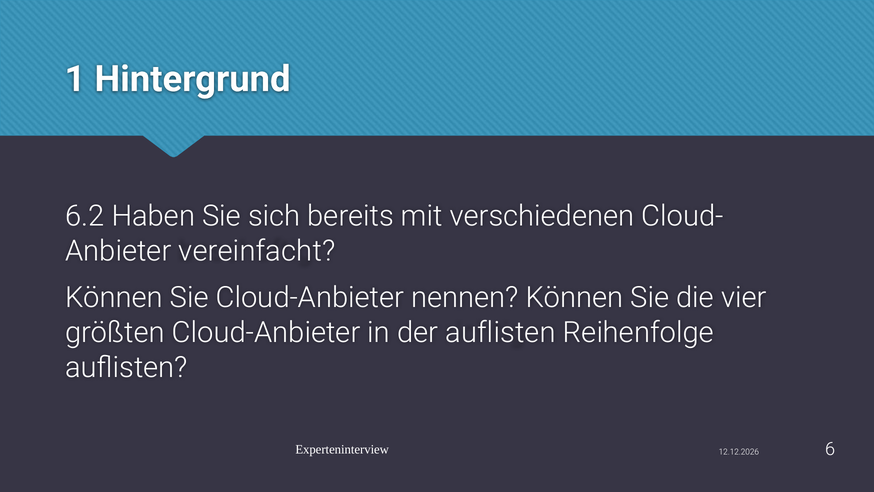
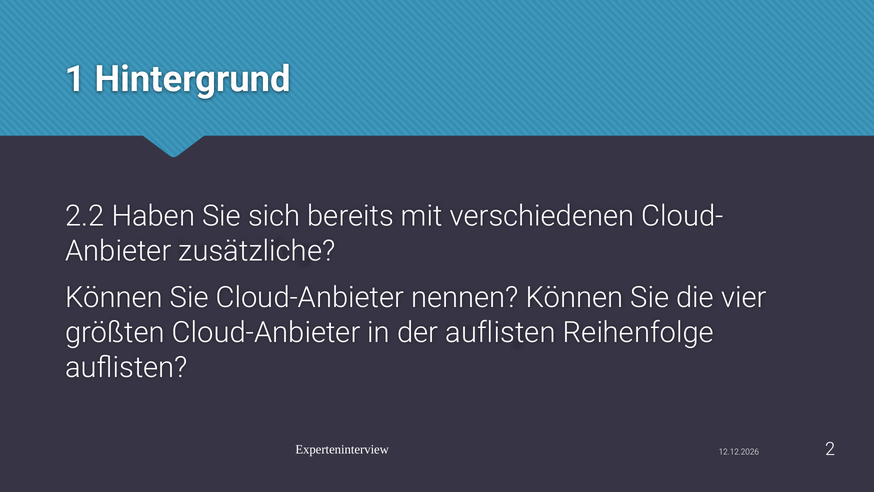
6.2: 6.2 -> 2.2 (85, 216)
vereinfacht: vereinfacht -> zusätzliche (257, 251)
6: 6 -> 2 (830, 449)
